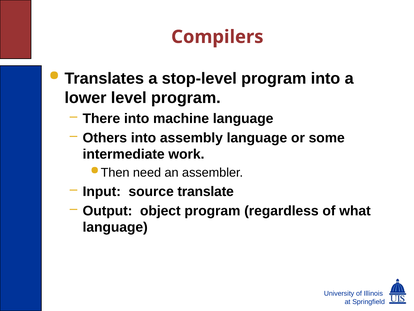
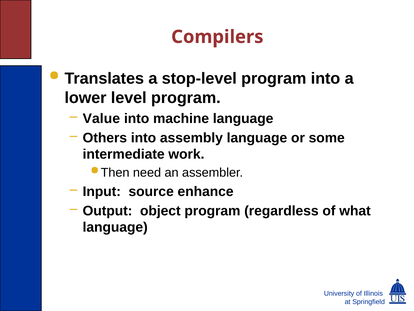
There: There -> Value (101, 118)
translate: translate -> enhance (206, 191)
